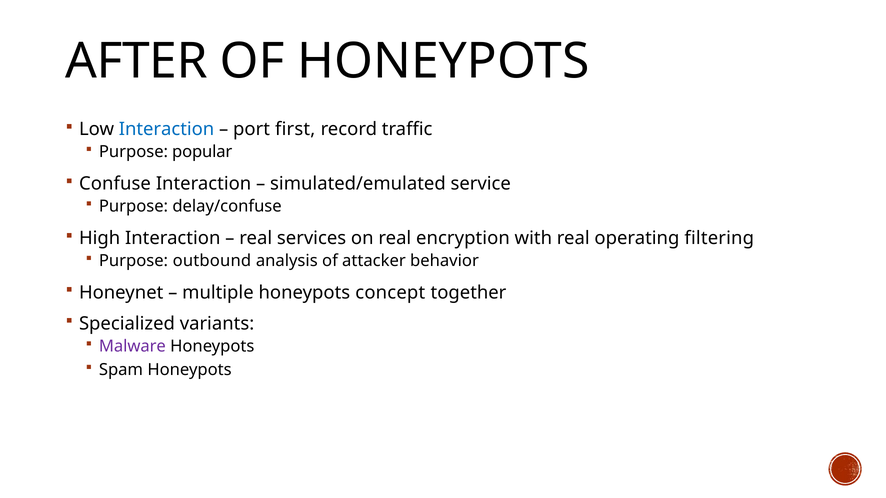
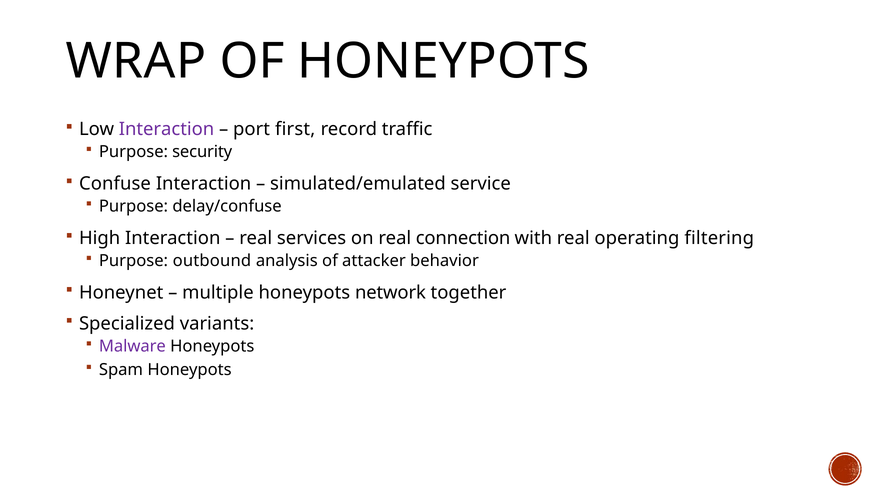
AFTER: AFTER -> WRAP (136, 61)
Interaction colour: blue -> purple (167, 129)
popular: popular -> security (202, 152)
encryption: encryption -> connection (463, 238)
concept: concept -> network (390, 293)
